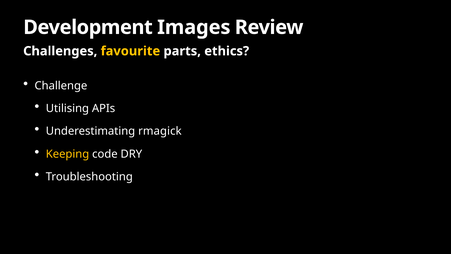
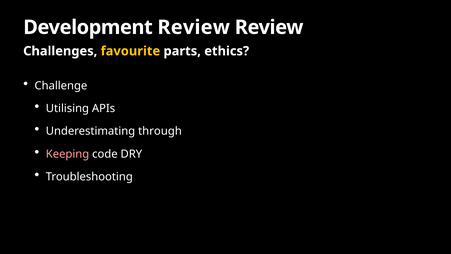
Development Images: Images -> Review (194, 27)
rmagick: rmagick -> through (160, 131)
Keeping colour: yellow -> pink (68, 154)
